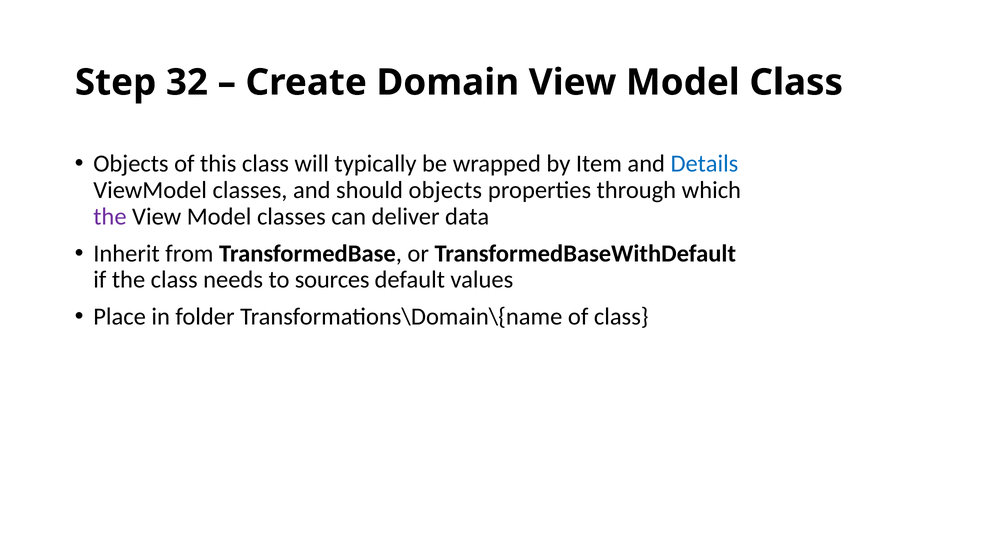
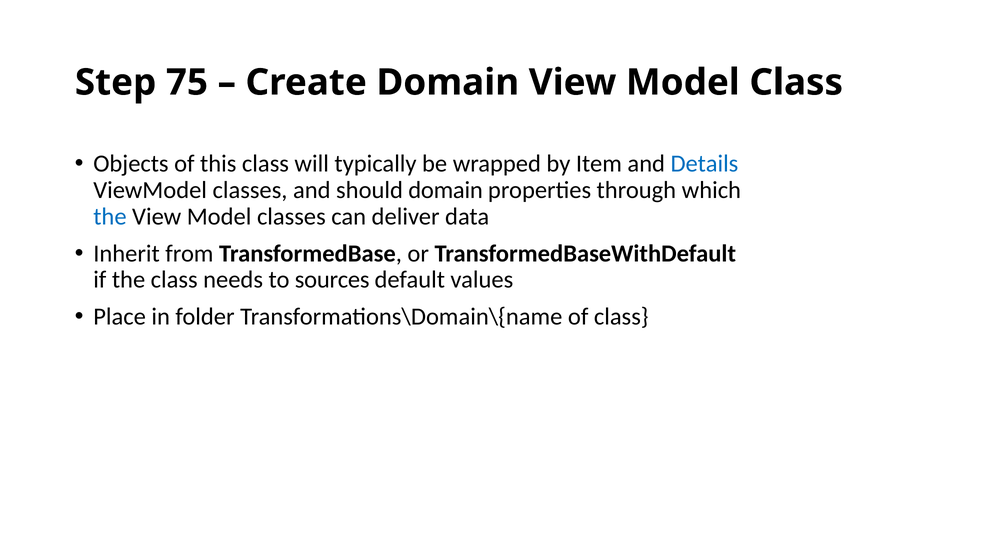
32: 32 -> 75 (187, 83)
should objects: objects -> domain (446, 190)
the colour: purple -> blue (110, 217)
